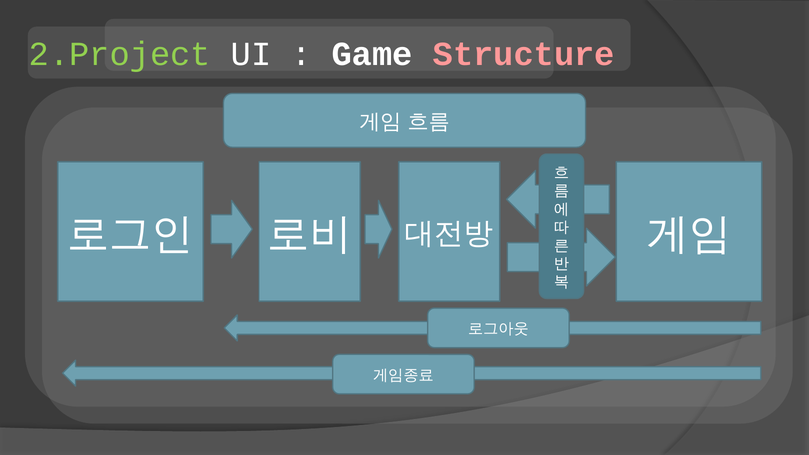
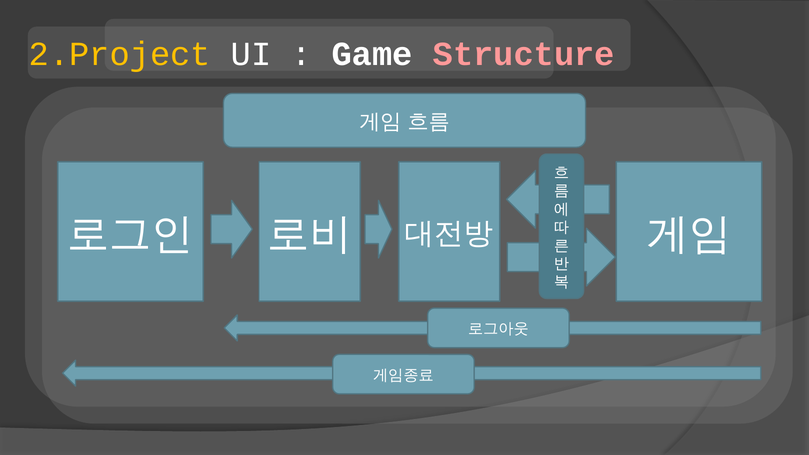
2.Project colour: light green -> yellow (120, 54)
